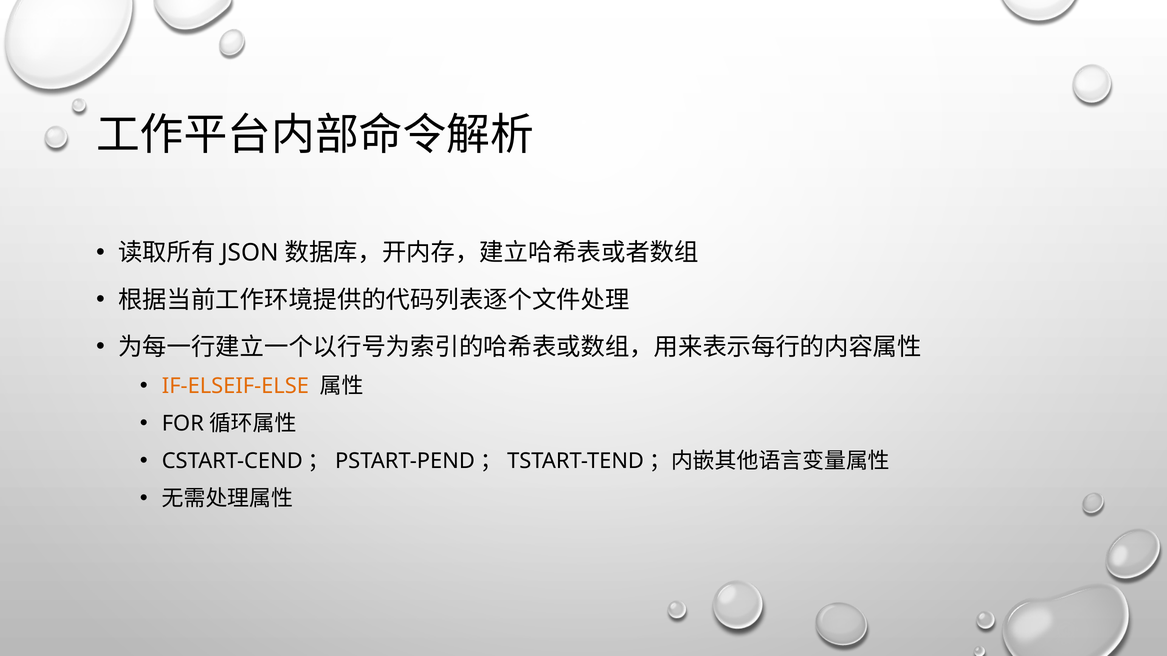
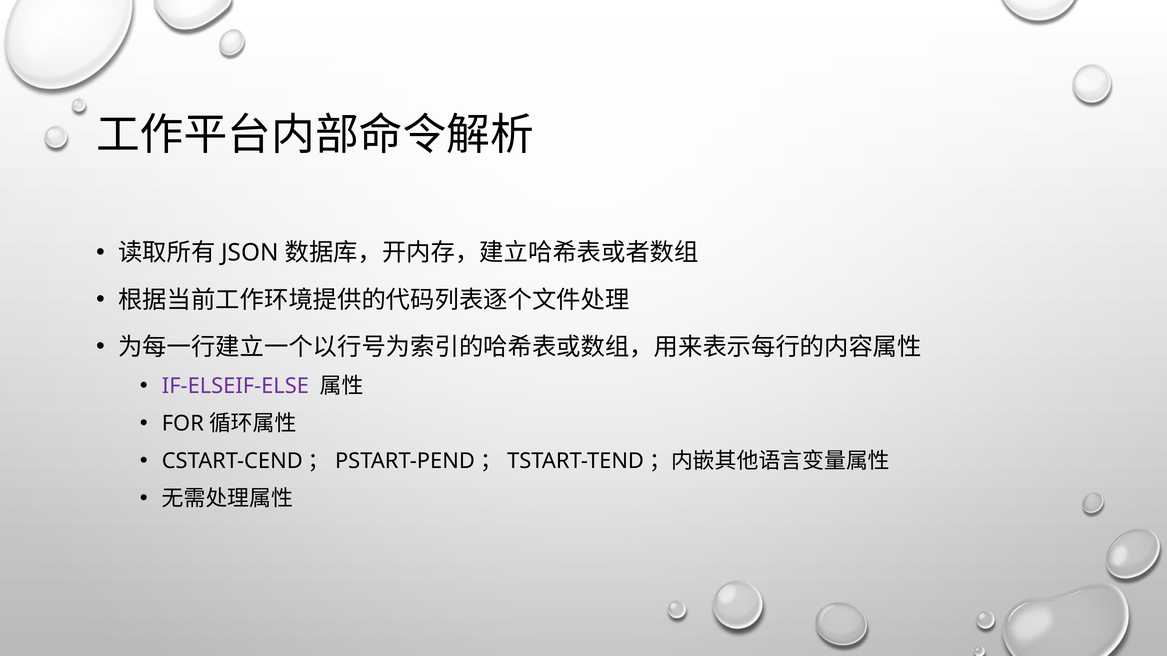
IF-ELSEIF-ELSE colour: orange -> purple (235, 386)
